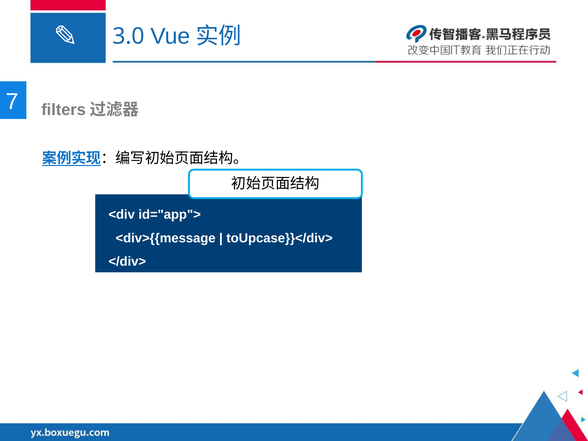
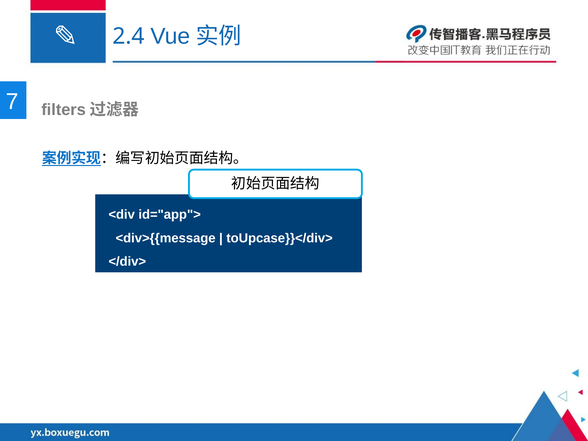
3.0: 3.0 -> 2.4 (129, 36)
